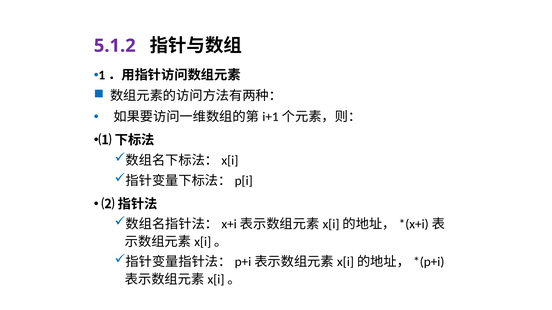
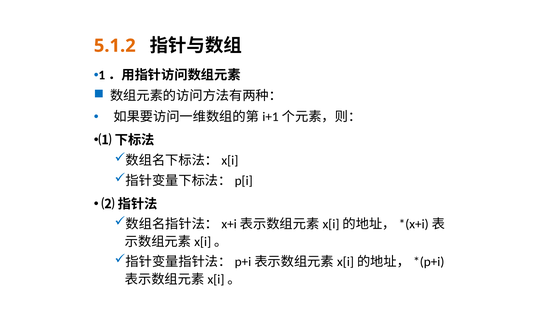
5.1.2 colour: purple -> orange (115, 46)
